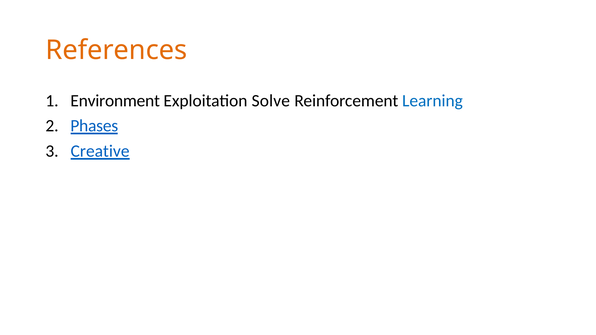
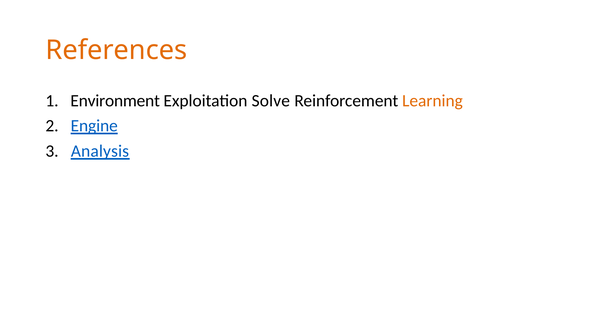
Learning colour: blue -> orange (432, 101)
Phases: Phases -> Engine (94, 126)
Creative: Creative -> Analysis (100, 151)
